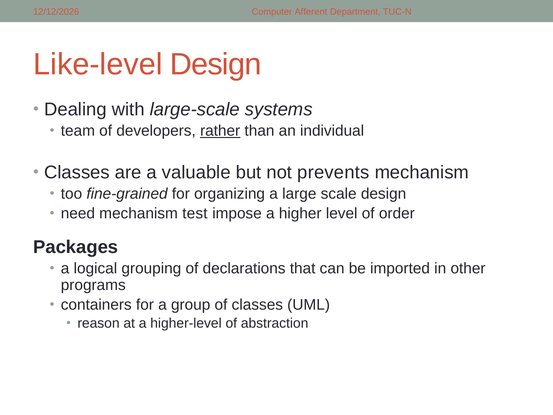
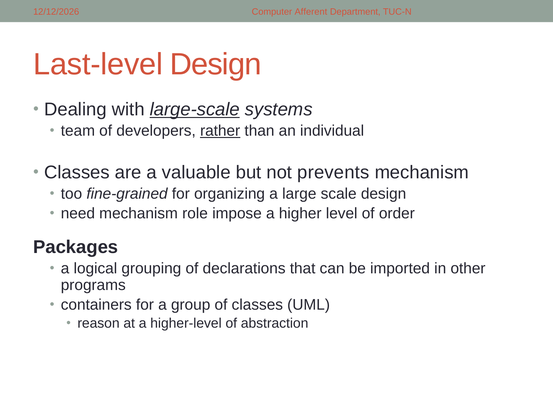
Like-level: Like-level -> Last-level (98, 64)
large-scale underline: none -> present (195, 109)
test: test -> role (195, 213)
